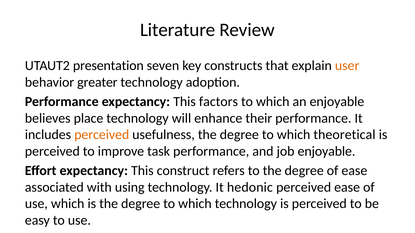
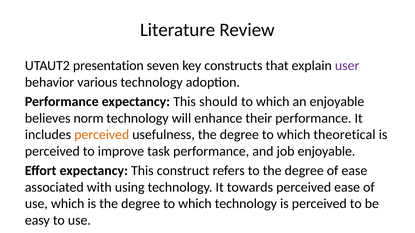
user colour: orange -> purple (347, 66)
greater: greater -> various (97, 82)
factors: factors -> should (218, 102)
place: place -> norm (89, 118)
hedonic: hedonic -> towards (250, 188)
